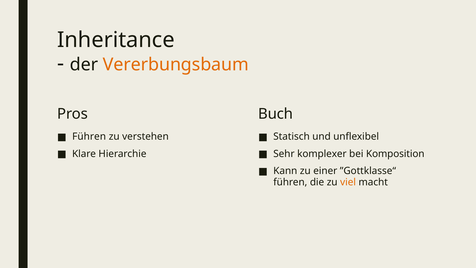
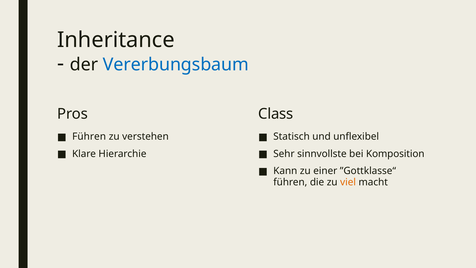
Vererbungsbaum colour: orange -> blue (176, 65)
Buch: Buch -> Class (276, 114)
komplexer: komplexer -> sinnvollste (322, 154)
